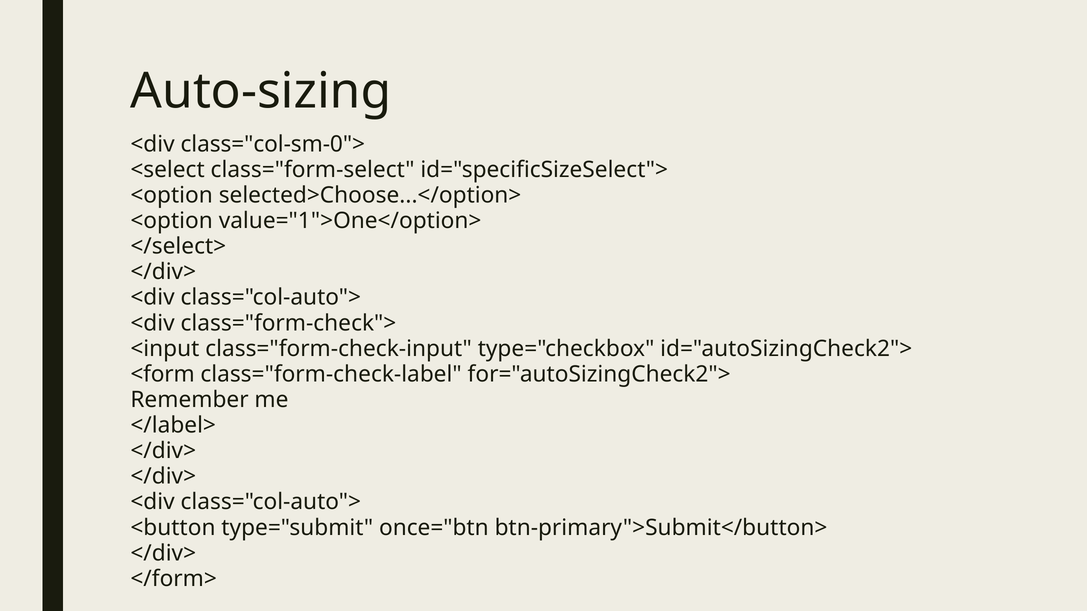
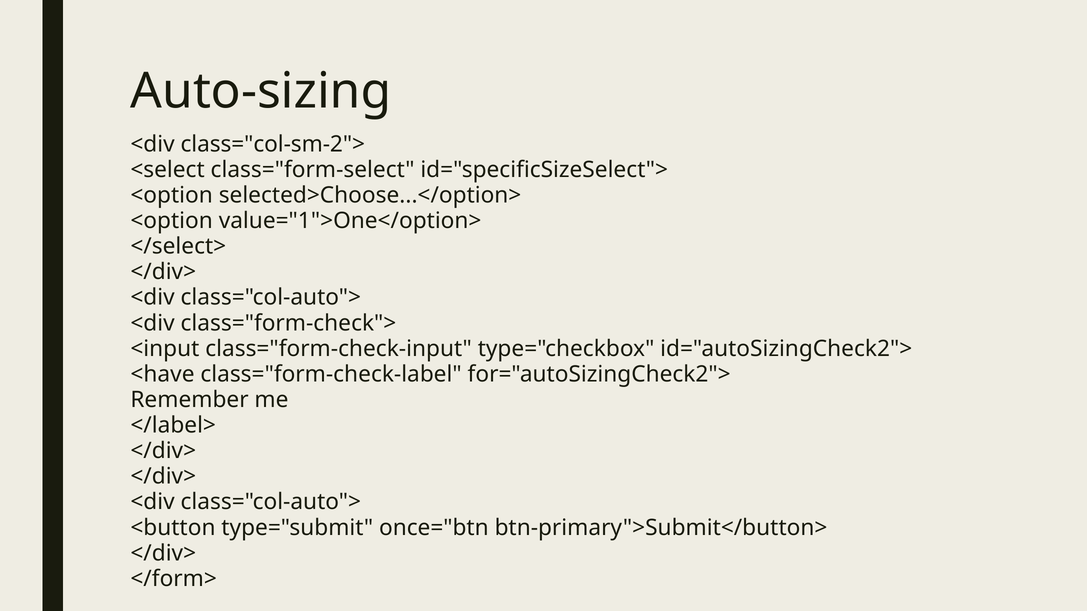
class="col-sm-0">: class="col-sm-0"> -> class="col-sm-2"> (273, 144)
<form: <form -> <have (162, 374)
